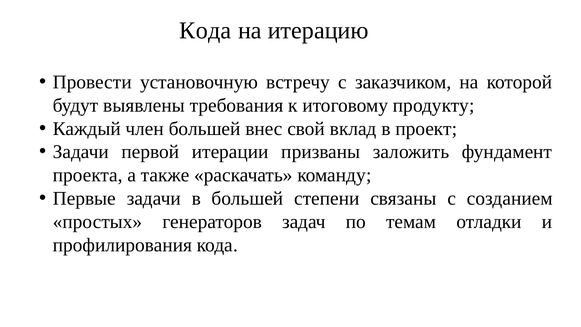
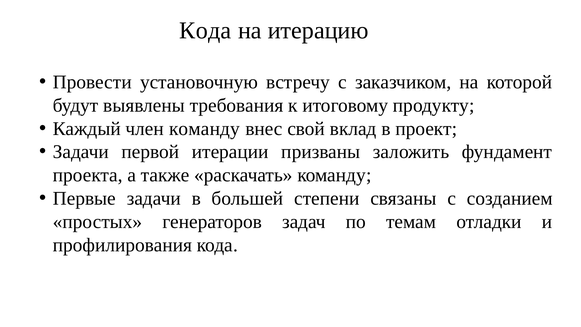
член большей: большей -> команду (205, 129)
